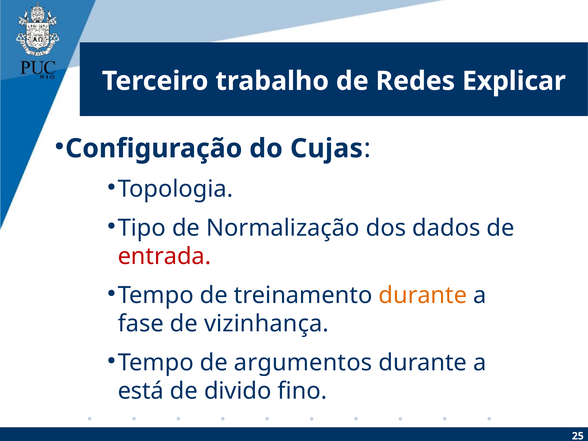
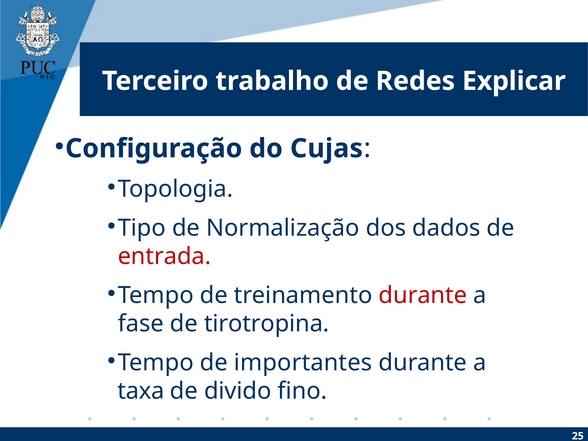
durante colour: orange -> red (423, 295)
vizinhança: vizinhança -> tirotropina (267, 324)
argumentos: argumentos -> importantes (303, 363)
está: está -> taxa (141, 391)
